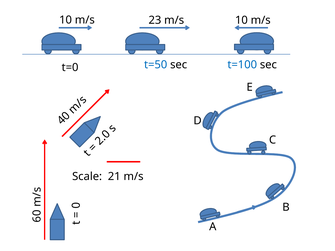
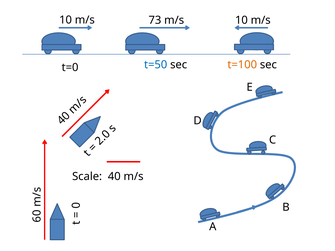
23: 23 -> 73 (155, 20)
t=100 colour: blue -> orange (242, 65)
21: 21 -> 40 (114, 177)
